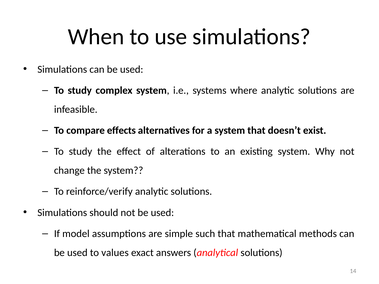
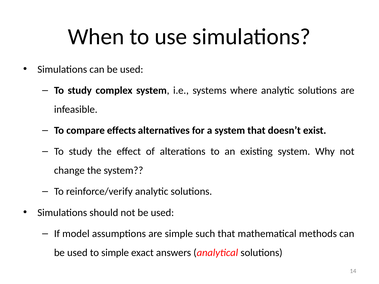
to values: values -> simple (115, 253)
